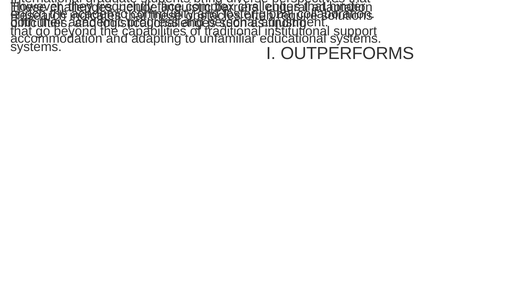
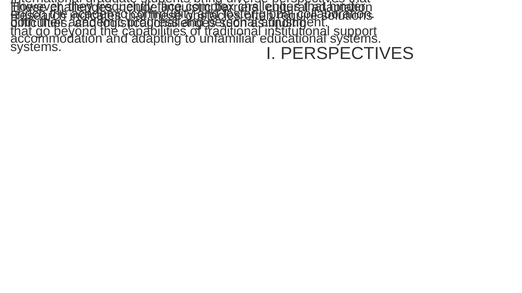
I OUTPERFORMS: OUTPERFORMS -> PERSPECTIVES (347, 53)
